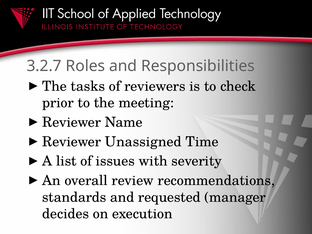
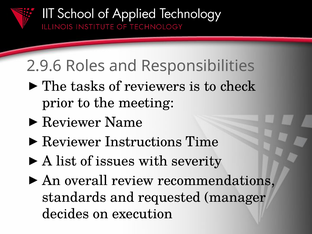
3.2.7: 3.2.7 -> 2.9.6 (44, 66)
Unassigned: Unassigned -> Instructions (143, 142)
